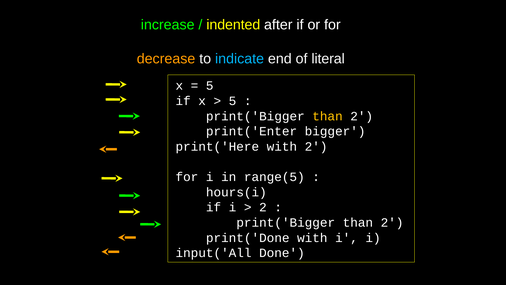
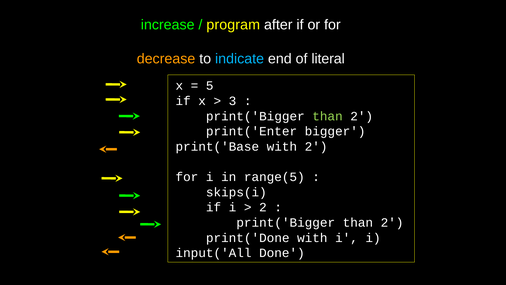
indented: indented -> program (233, 25)
5: 5 -> 3 (233, 101)
than colour: yellow -> light green (327, 116)
print('Here: print('Here -> print('Base (217, 146)
hours(i: hours(i -> skips(i (236, 192)
